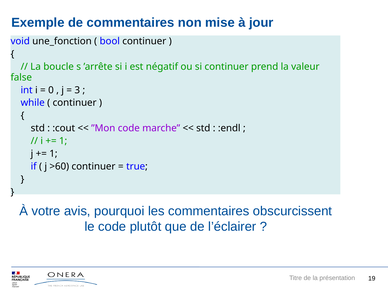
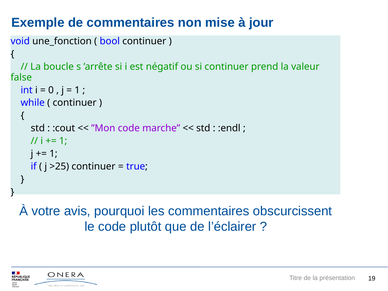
3: 3 -> 1 (77, 90)
>60: >60 -> >25 (59, 166)
